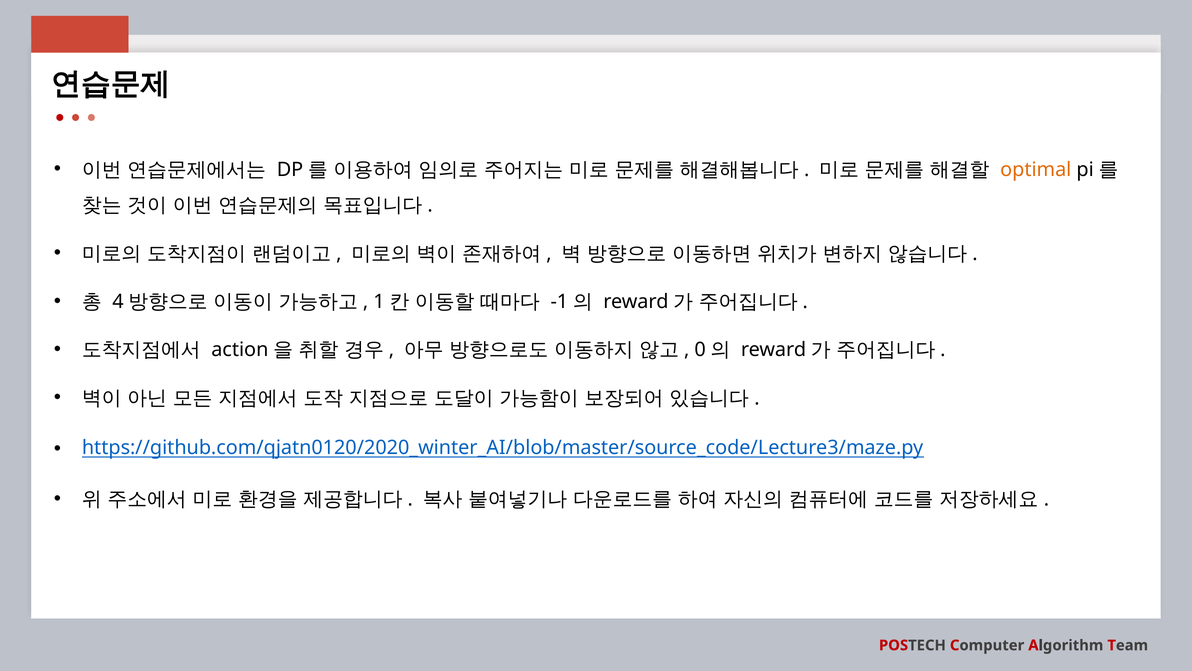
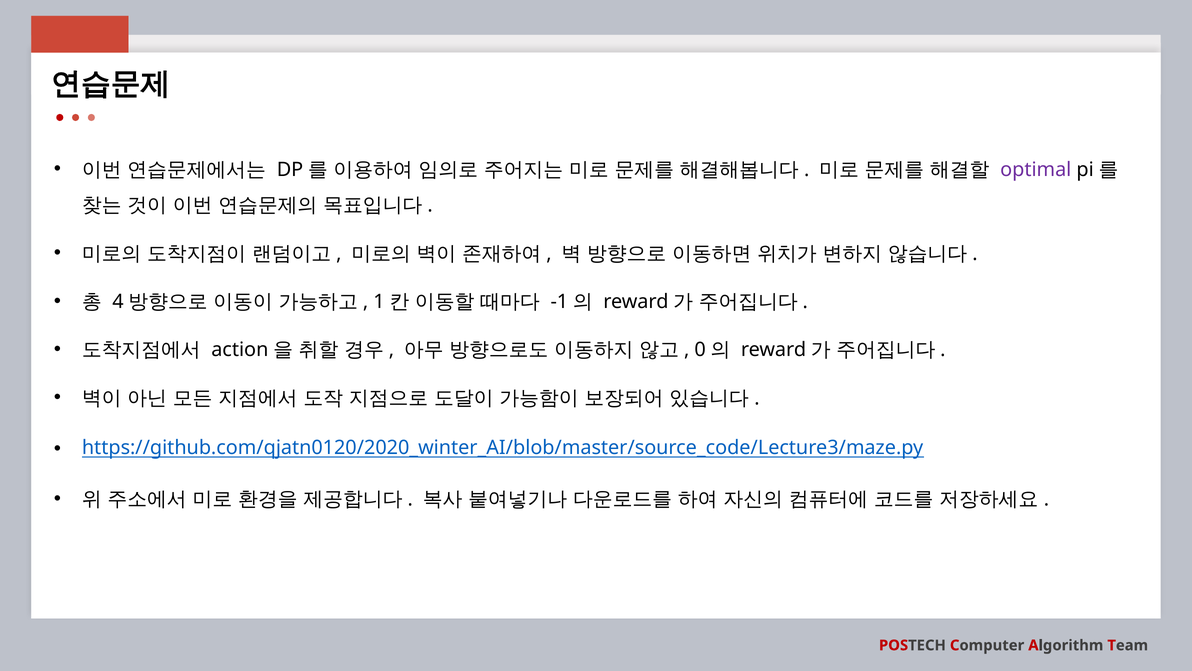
optimal colour: orange -> purple (1036, 169)
